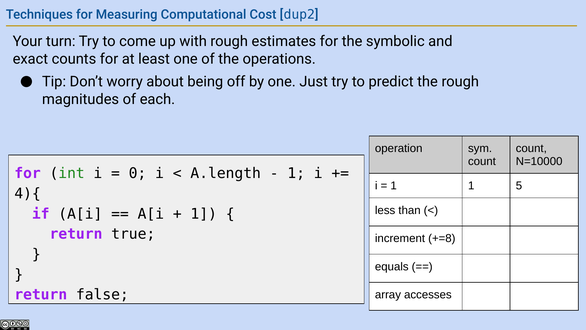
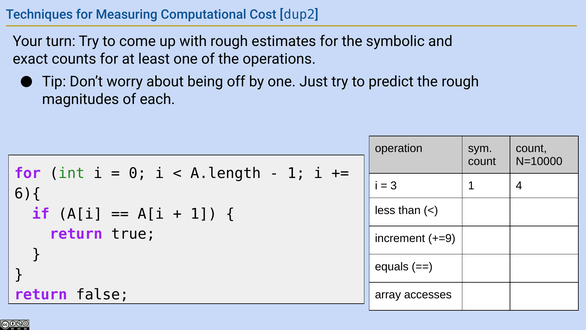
1: 1 -> 3 (394, 186)
5: 5 -> 4 (519, 186)
4){: 4){ -> 6){ (28, 193)
+=8: +=8 -> +=9 (442, 238)
